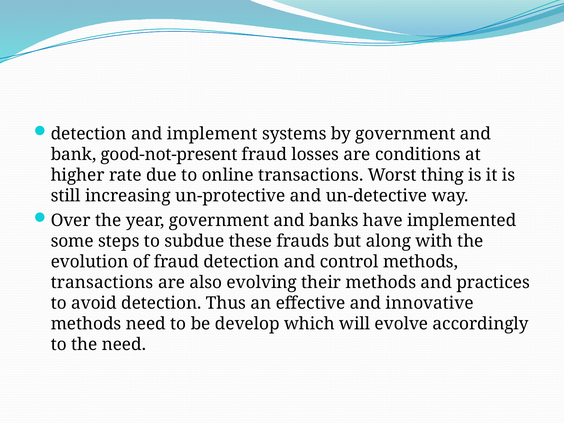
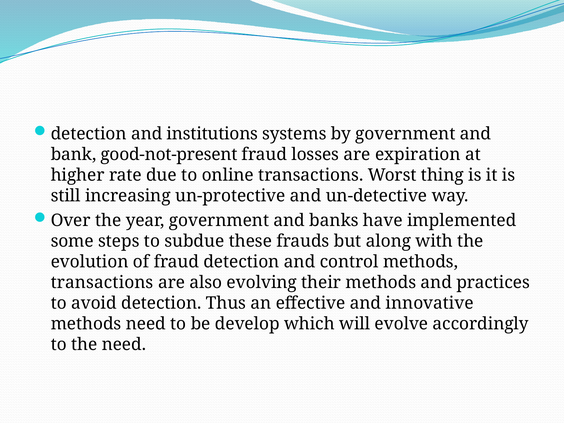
implement: implement -> institutions (212, 134)
conditions: conditions -> expiration (418, 154)
